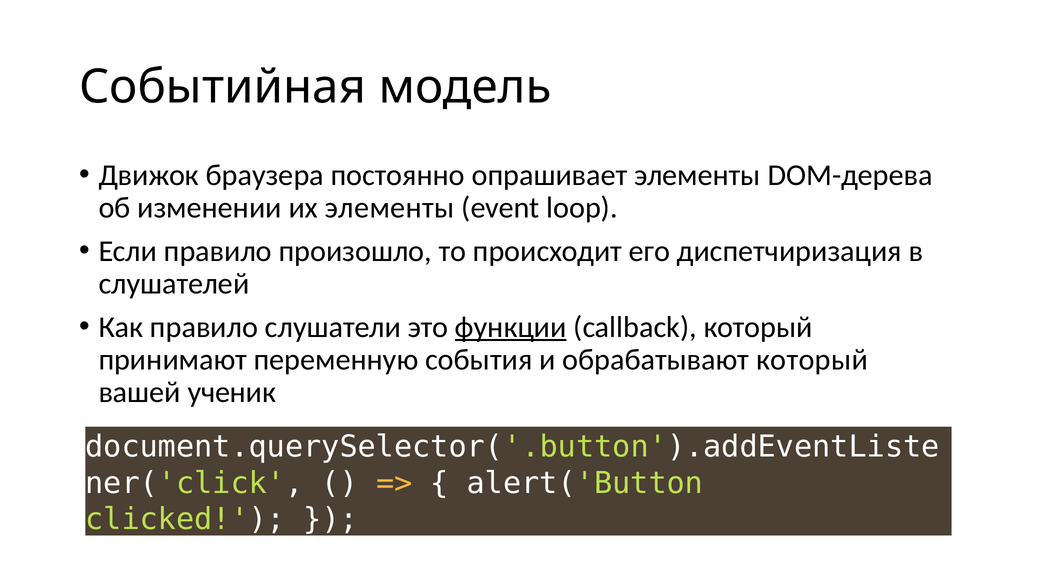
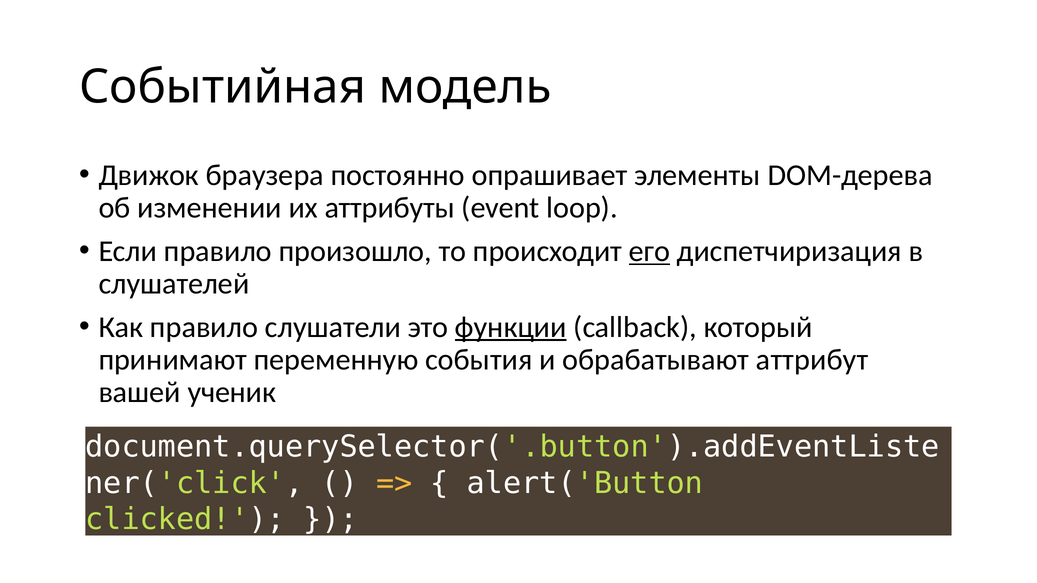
их элементы: элементы -> аттрибуты (390, 208)
его underline: none -> present (649, 251)
обрабатывают который: который -> аттрибут (812, 360)
